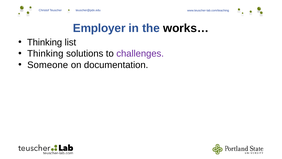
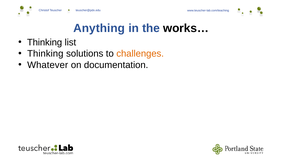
Employer: Employer -> Anything (99, 28)
challenges colour: purple -> orange (140, 53)
Someone: Someone -> Whatever (48, 65)
